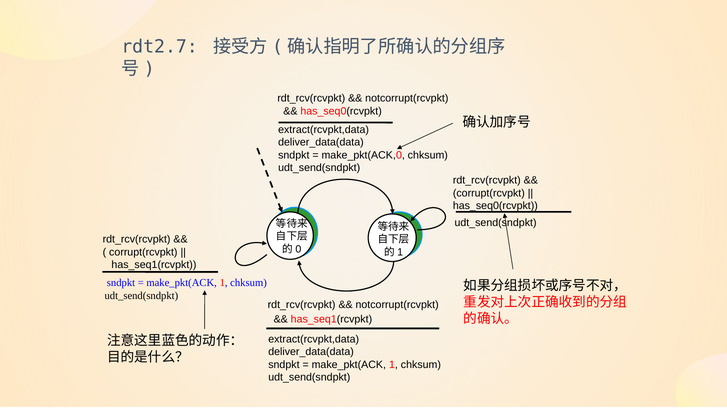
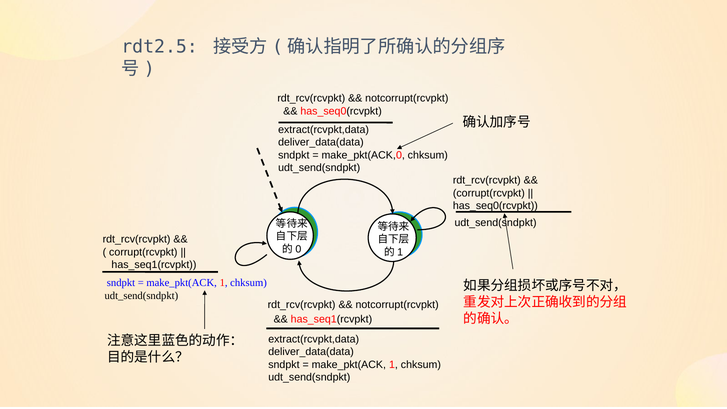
rdt2.7: rdt2.7 -> rdt2.5 (160, 47)
